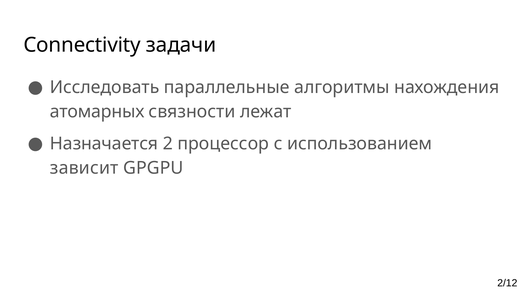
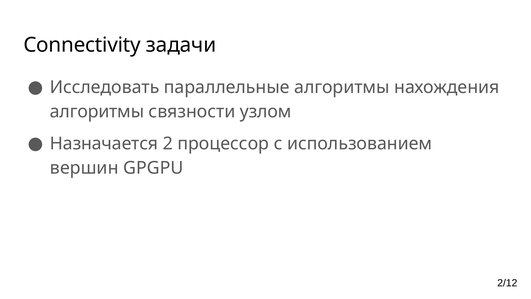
атомарных: атомарных -> алгоритмы (97, 112)
лежат: лежат -> узлом (266, 112)
зависит: зависит -> вершин (84, 168)
